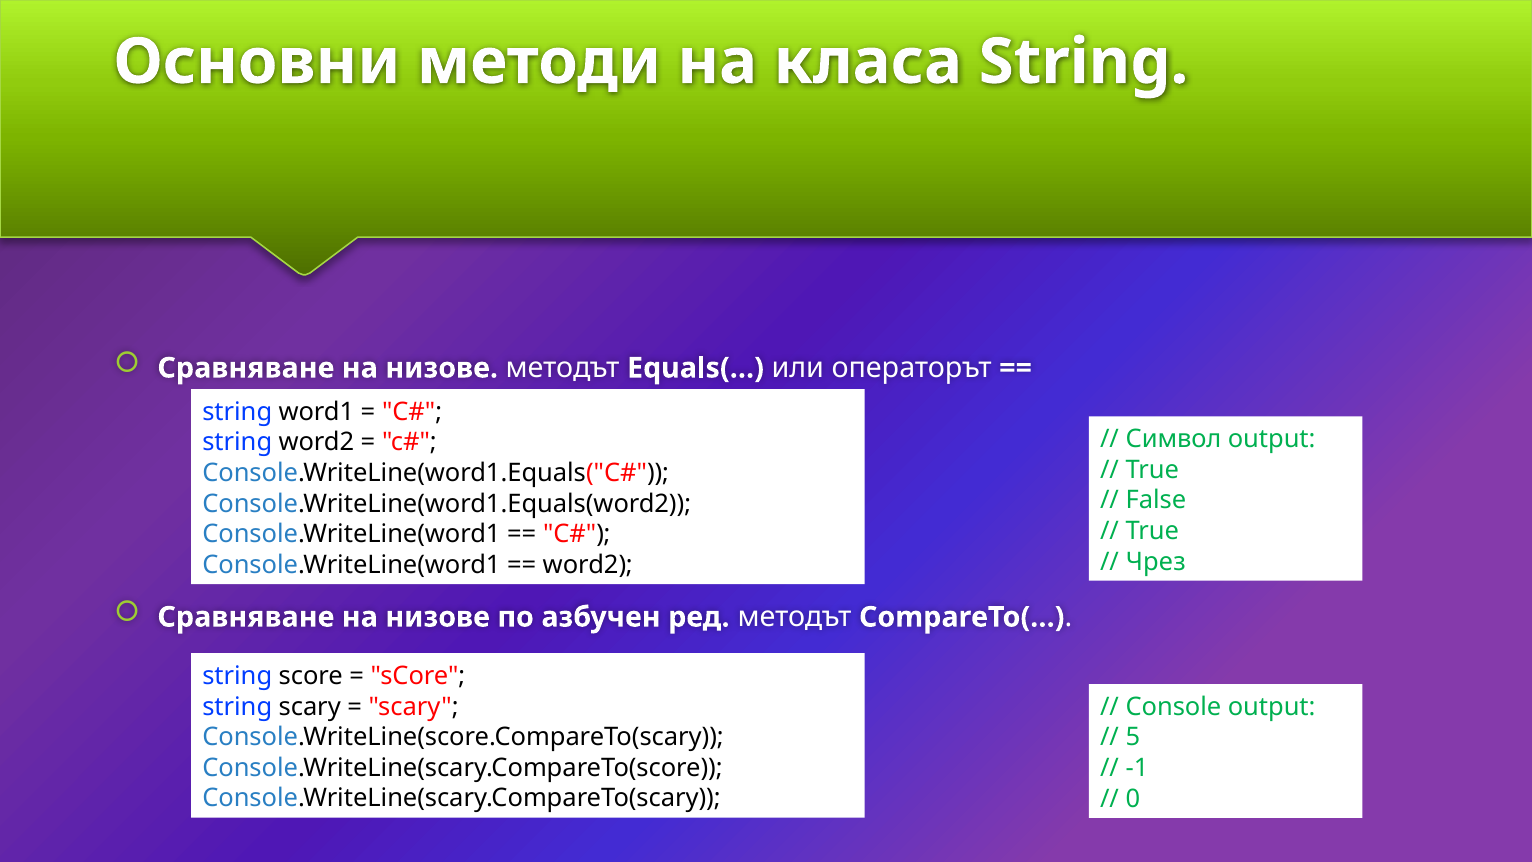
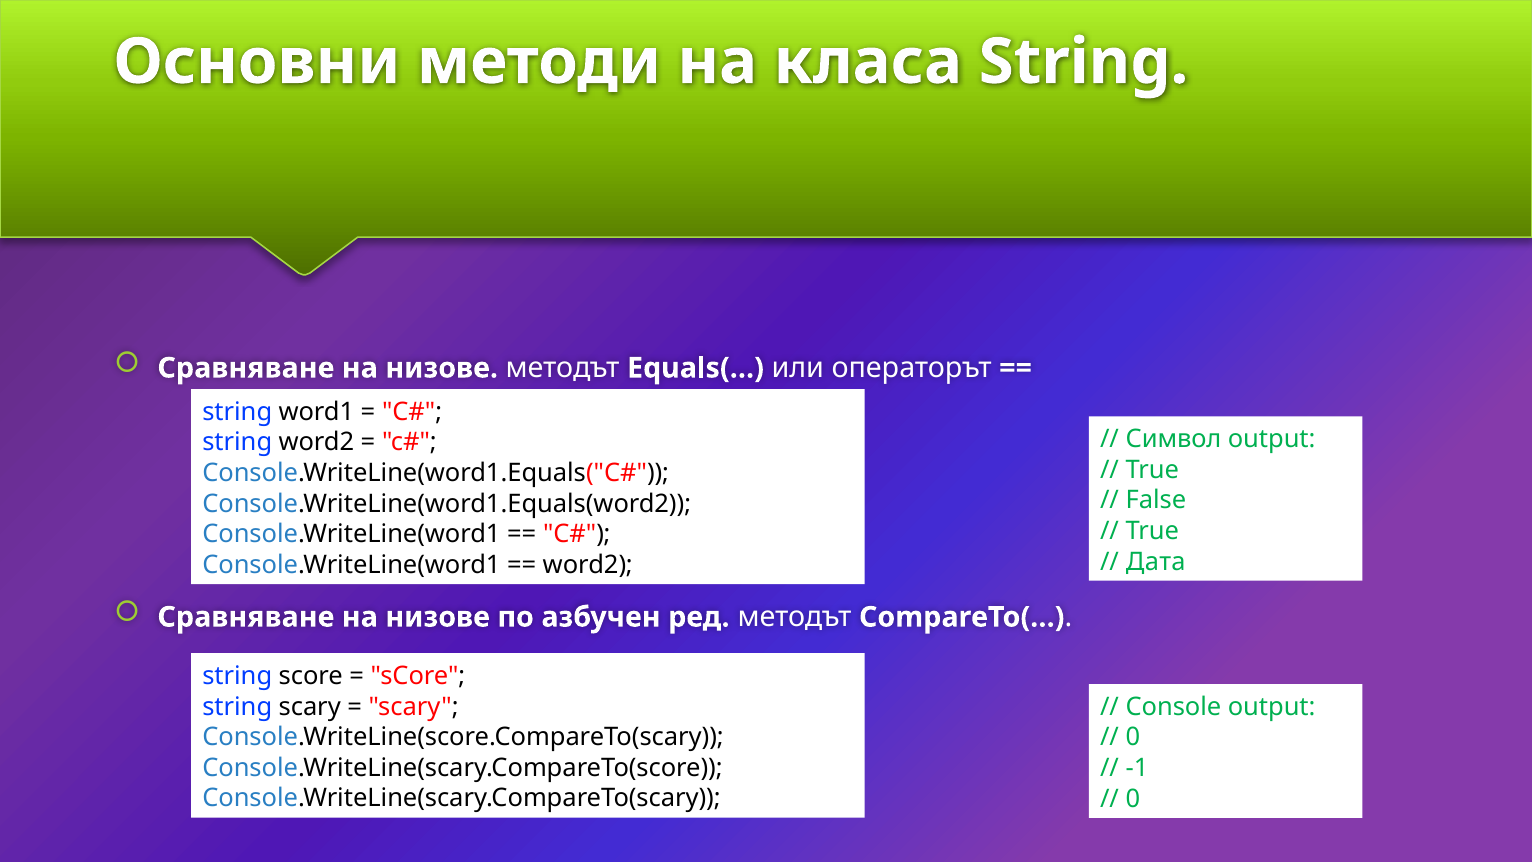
Чрез: Чрез -> Дата (1156, 561)
5: 5 -> 0 (1133, 737)
